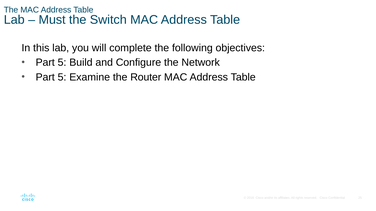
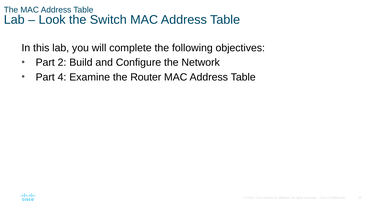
Must: Must -> Look (52, 20)
5: 5 -> 2 (62, 63)
5: 5 -> 4 (62, 77)
